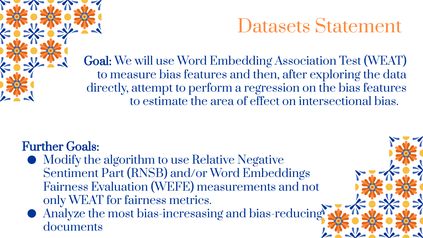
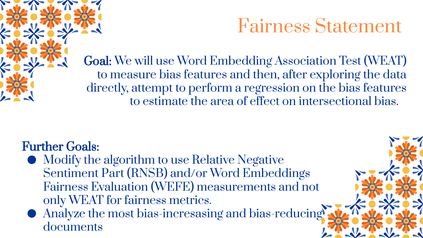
Datasets: Datasets -> Fairness (274, 27)
